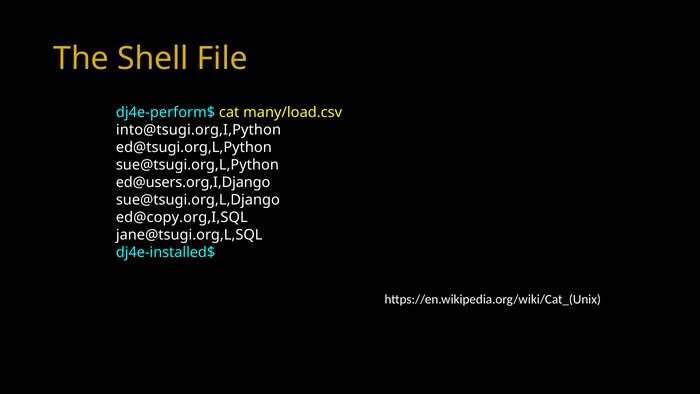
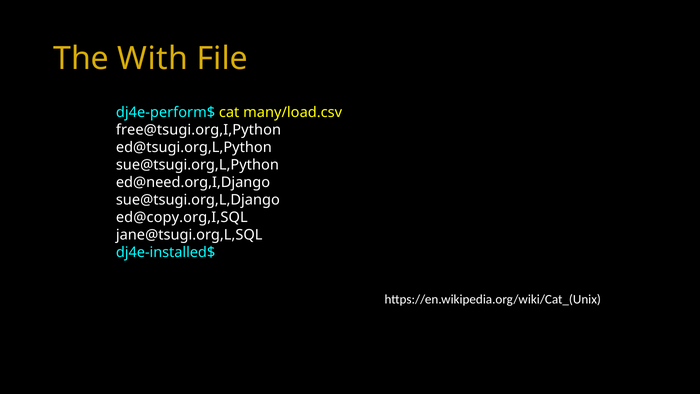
Shell: Shell -> With (153, 59)
into@tsugi.org,I,Python: into@tsugi.org,I,Python -> free@tsugi.org,I,Python (198, 130)
ed@users.org,I,Django: ed@users.org,I,Django -> ed@need.org,I,Django (193, 182)
